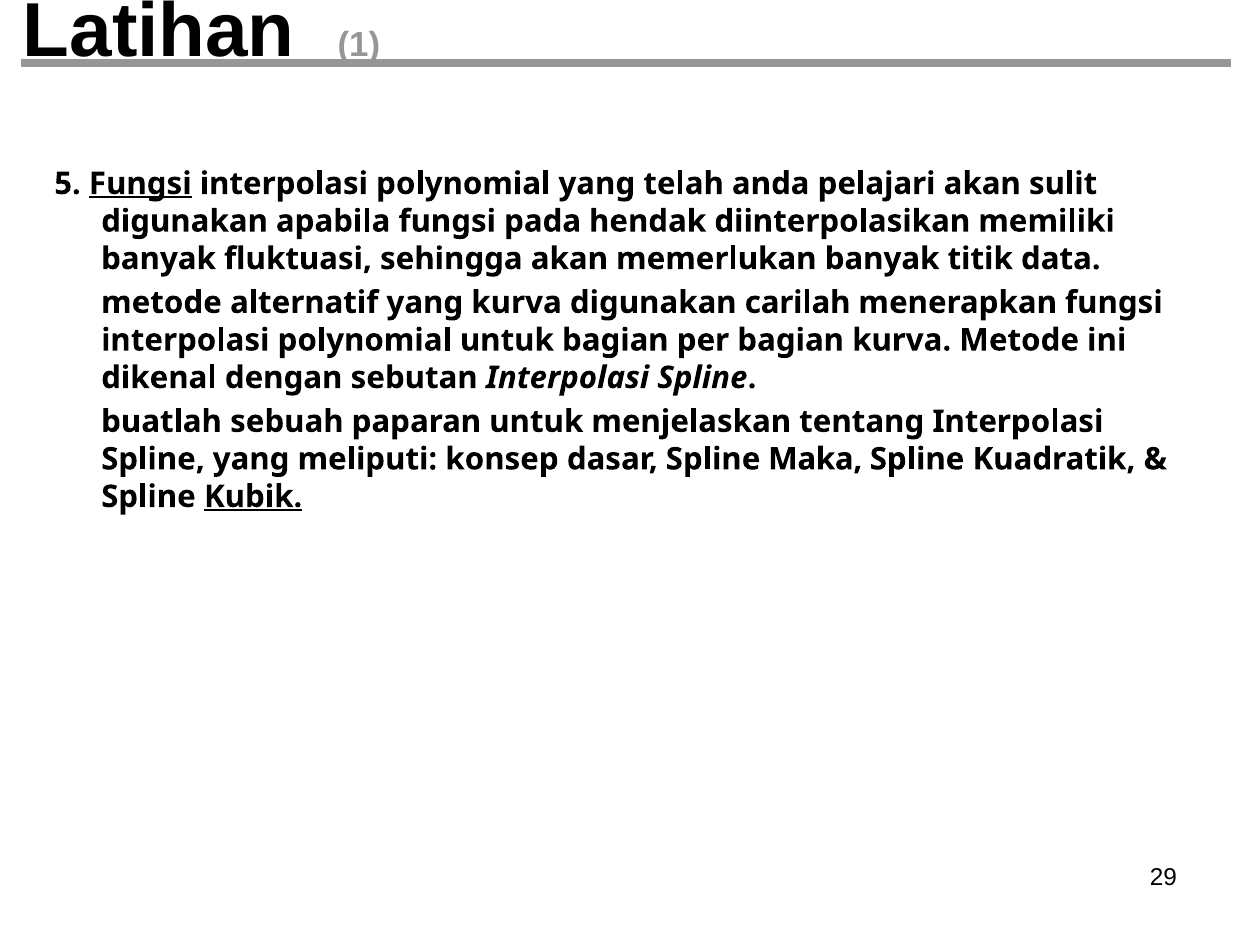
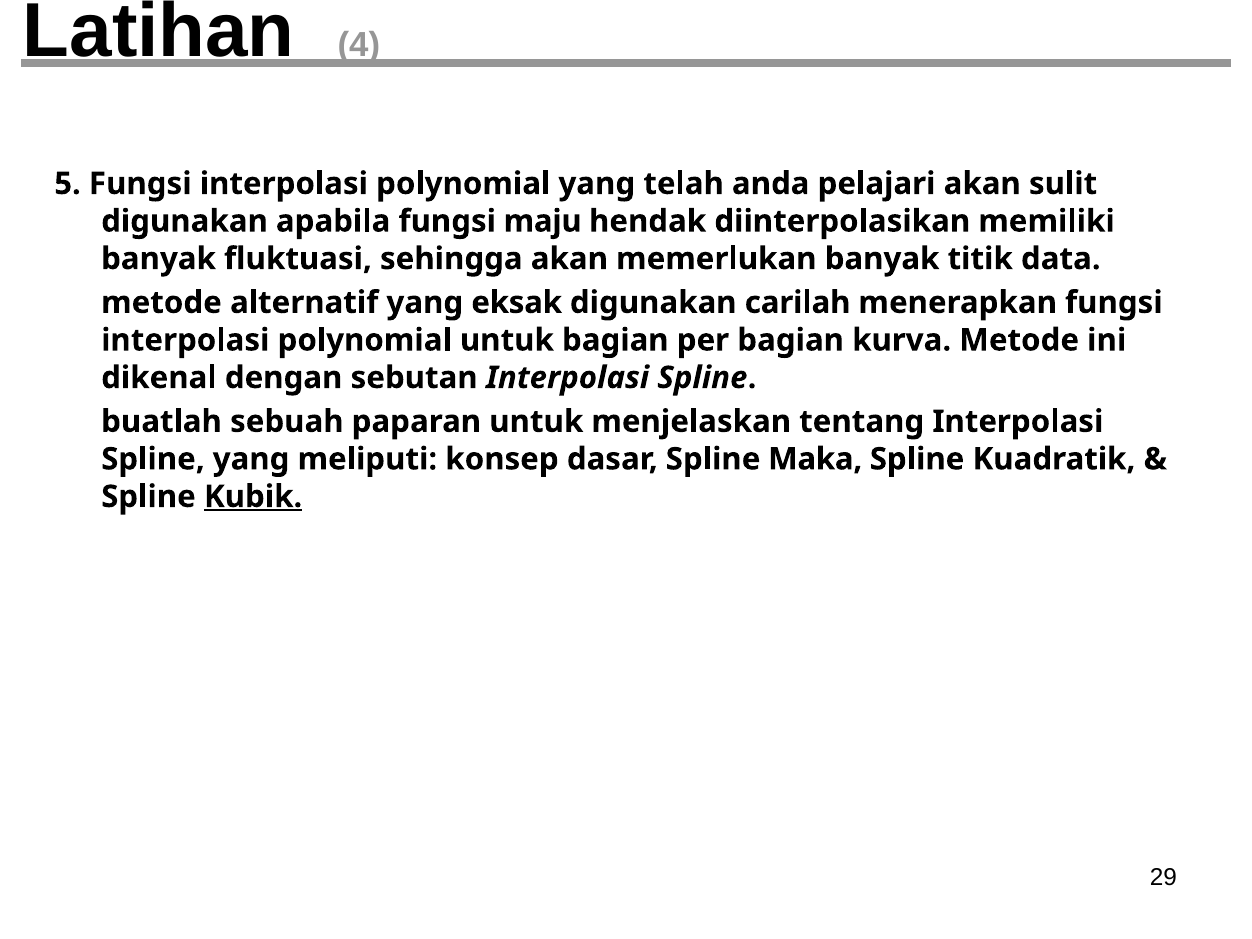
1: 1 -> 4 (359, 45)
Fungsi underline: present -> none (140, 184)
pada: pada -> maju (543, 221)
yang kurva: kurva -> eksak (517, 303)
